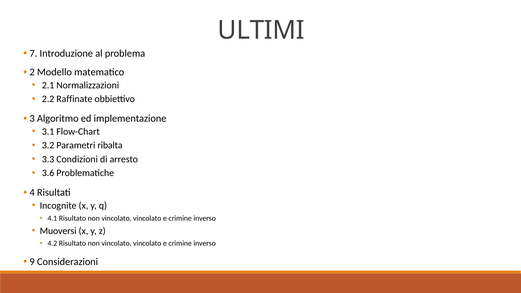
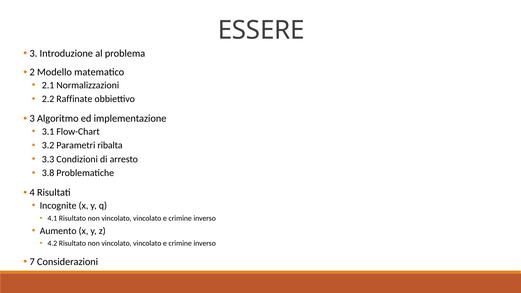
ULTIMI: ULTIMI -> ESSERE (261, 30)
7: 7 -> 3 (33, 53)
3.6: 3.6 -> 3.8 (48, 173)
Muoversi: Muoversi -> Aumento (58, 231)
9: 9 -> 7 (32, 262)
